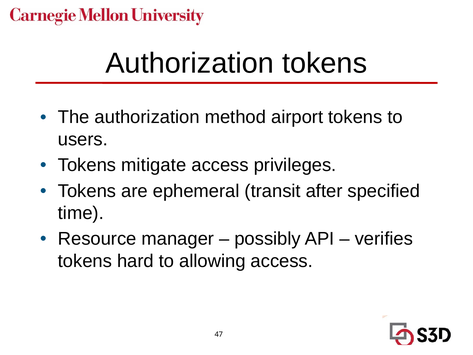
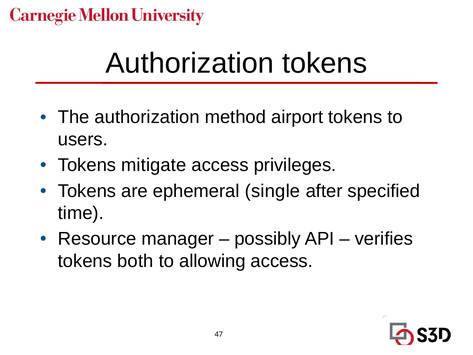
transit: transit -> single (273, 191)
hard: hard -> both (135, 261)
